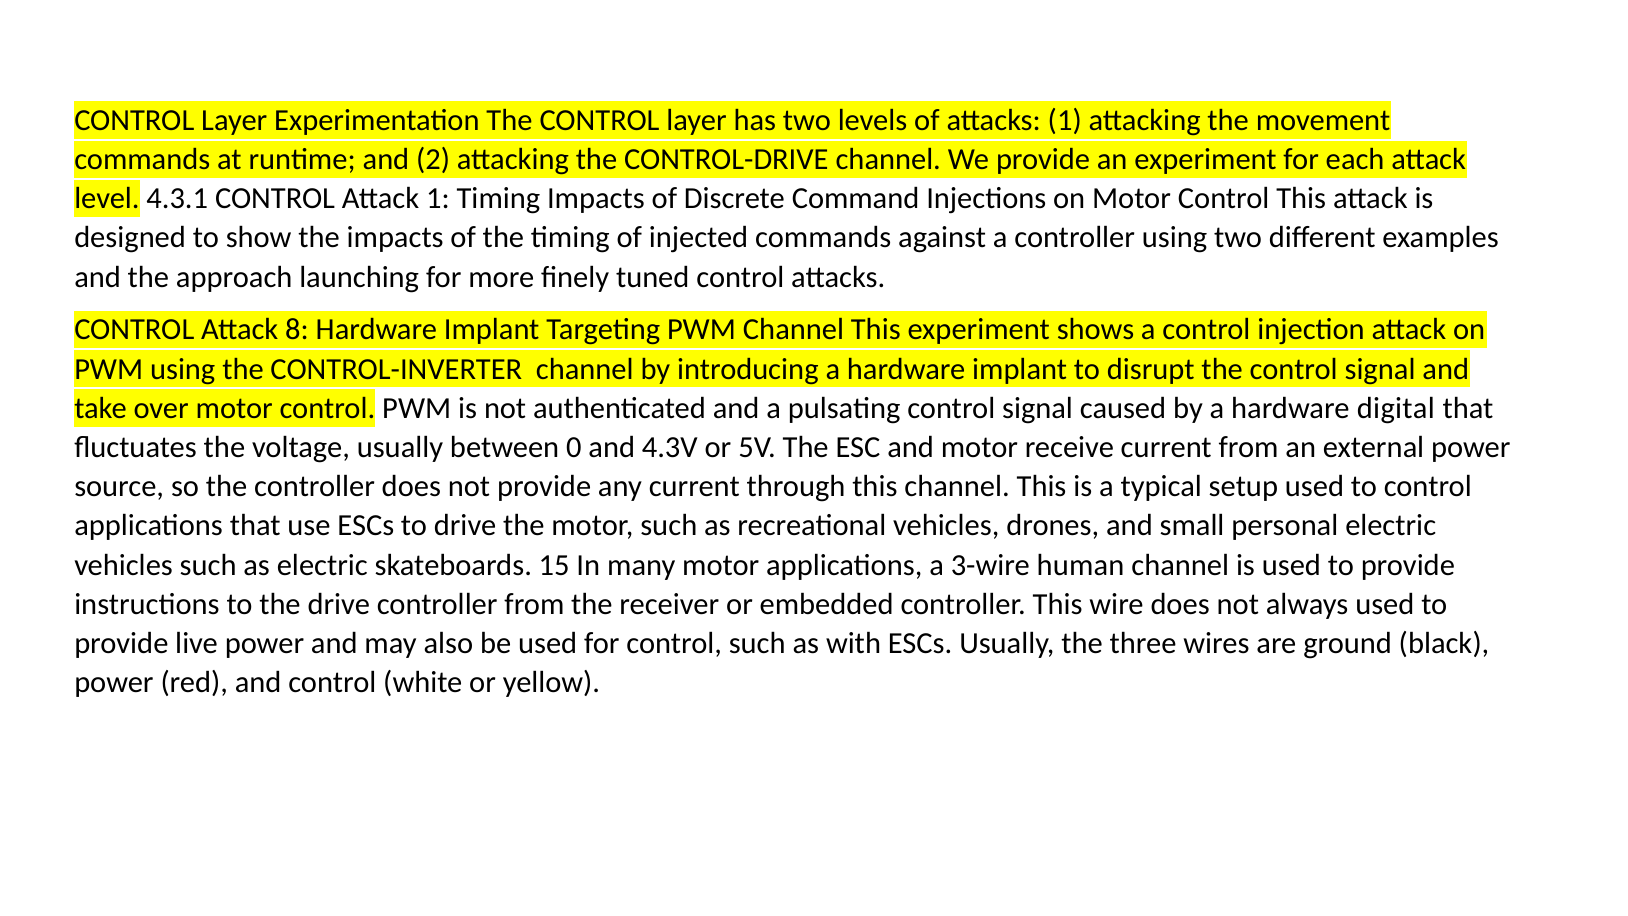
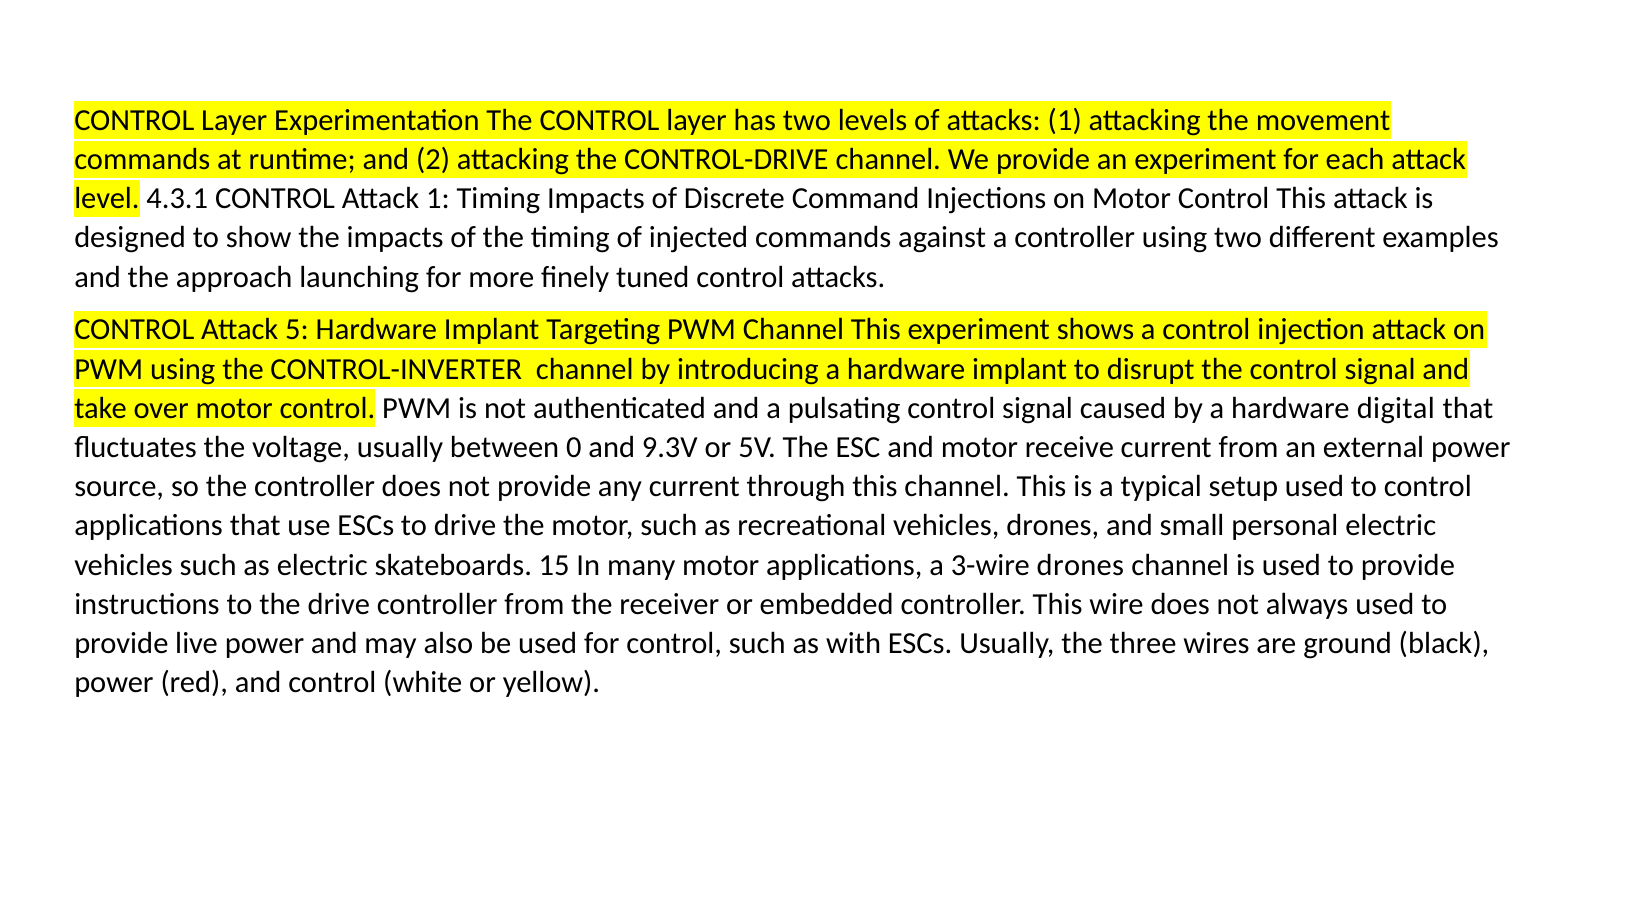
8: 8 -> 5 (297, 330)
4.3V: 4.3V -> 9.3V (670, 447)
3-wire human: human -> drones (1080, 565)
